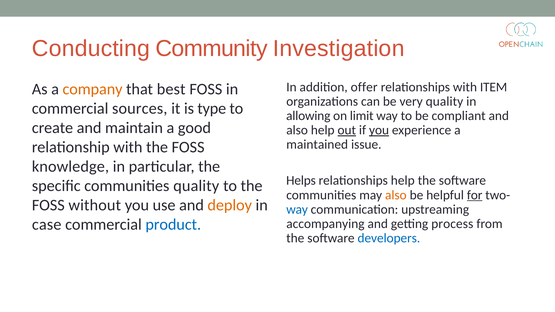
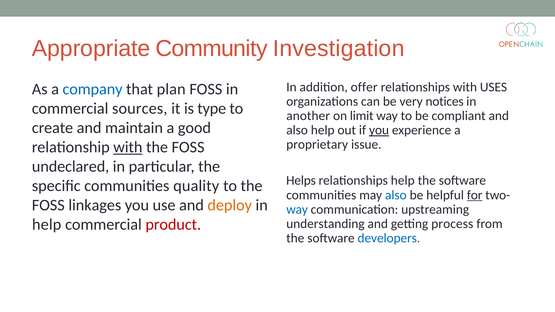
Conducting: Conducting -> Appropriate (91, 48)
ITEM: ITEM -> USES (494, 87)
company colour: orange -> blue (93, 89)
best: best -> plan (171, 89)
very quality: quality -> notices (445, 102)
allowing: allowing -> another (308, 116)
out underline: present -> none (347, 130)
maintained: maintained -> proprietary (317, 145)
with underline: none -> present (128, 147)
knowledge: knowledge -> undeclared (71, 167)
also colour: orange -> blue (396, 195)
without: without -> linkages (95, 205)
case: case -> help (47, 225)
product colour: blue -> red (173, 225)
accompanying: accompanying -> understanding (325, 224)
